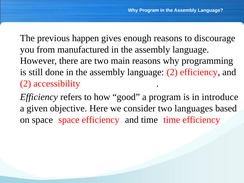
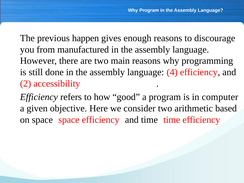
language 2: 2 -> 4 (172, 72)
introduce: introduce -> computer (220, 97)
languages: languages -> arithmetic (194, 108)
